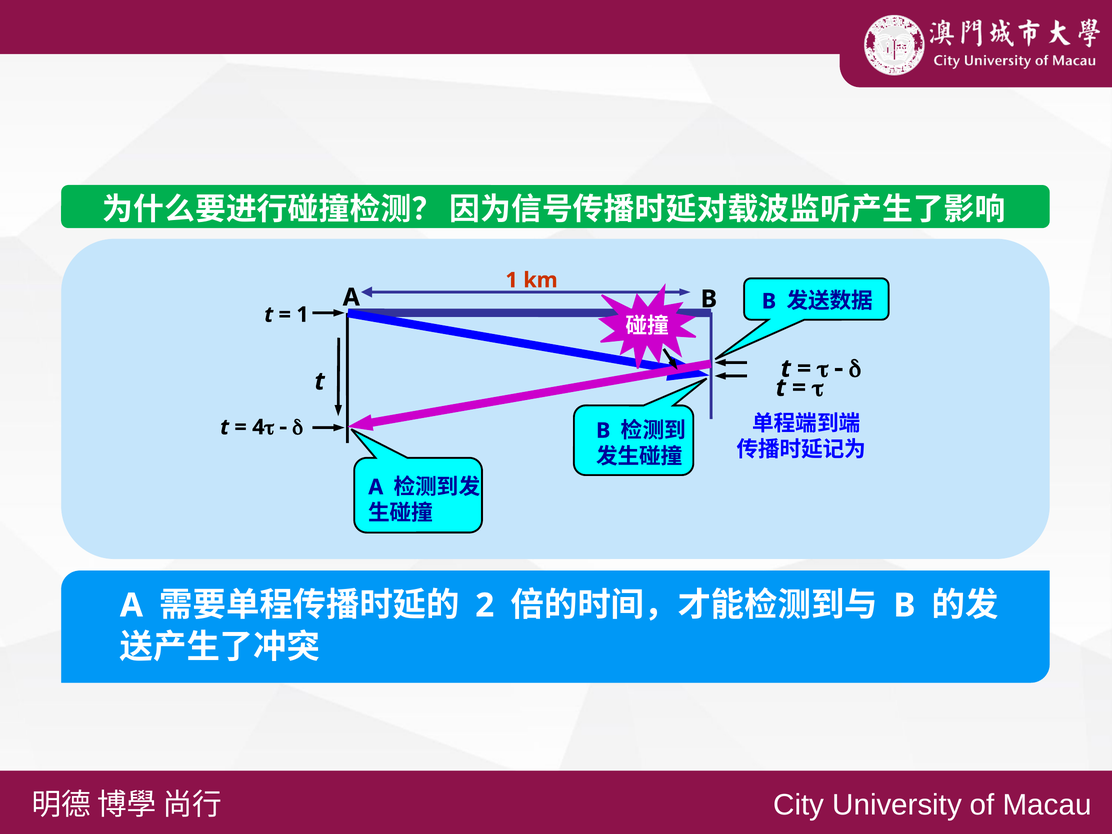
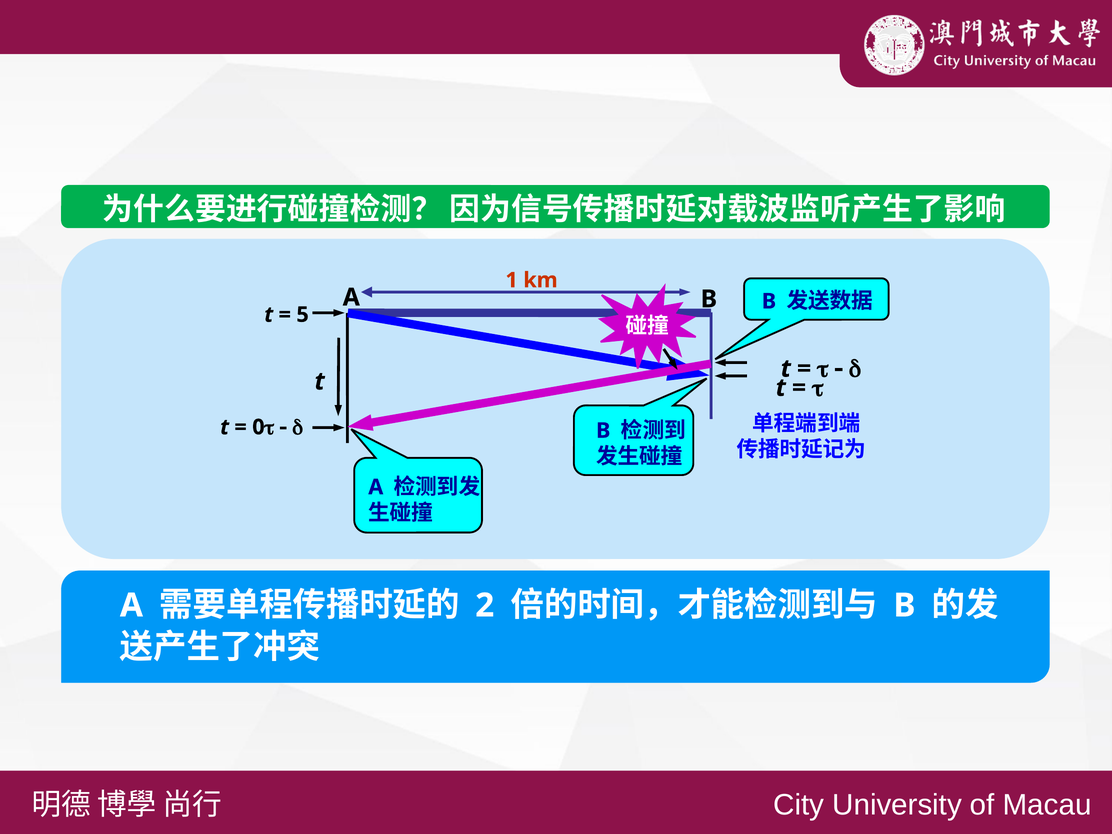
1: 1 -> 5 (303, 315)
4: 4 -> 0 (258, 427)
